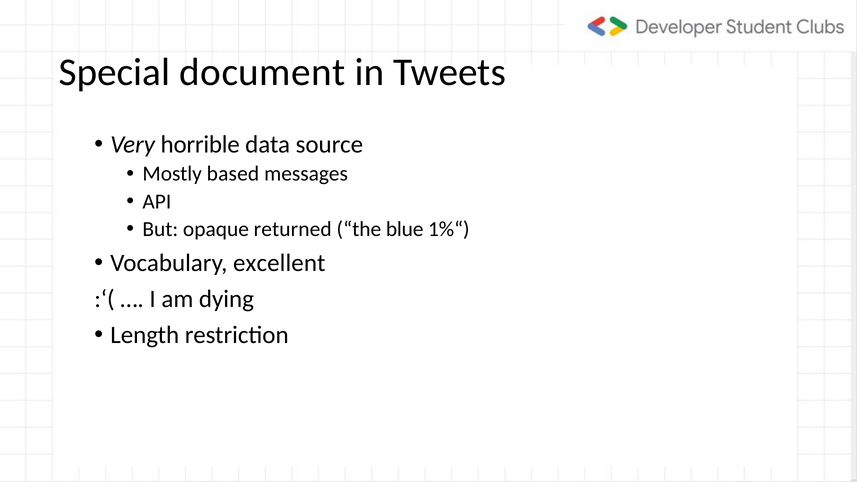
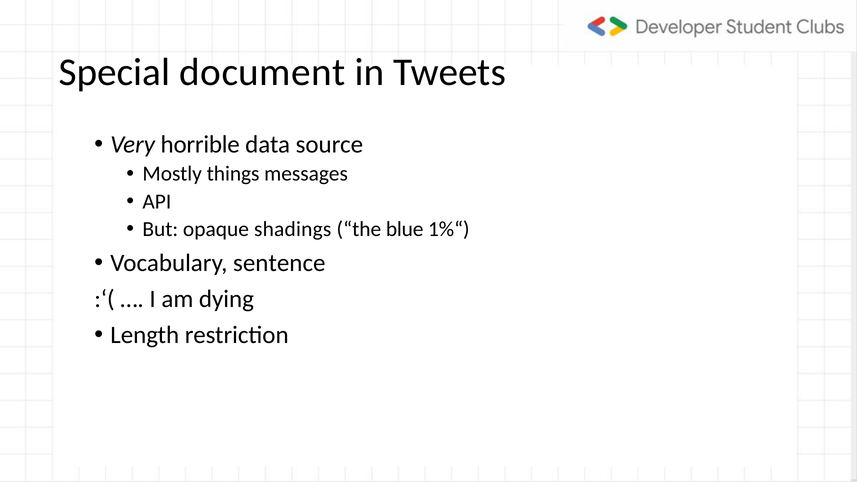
based: based -> things (233, 174)
returned: returned -> shadings (293, 229)
excellent: excellent -> sentence (279, 263)
